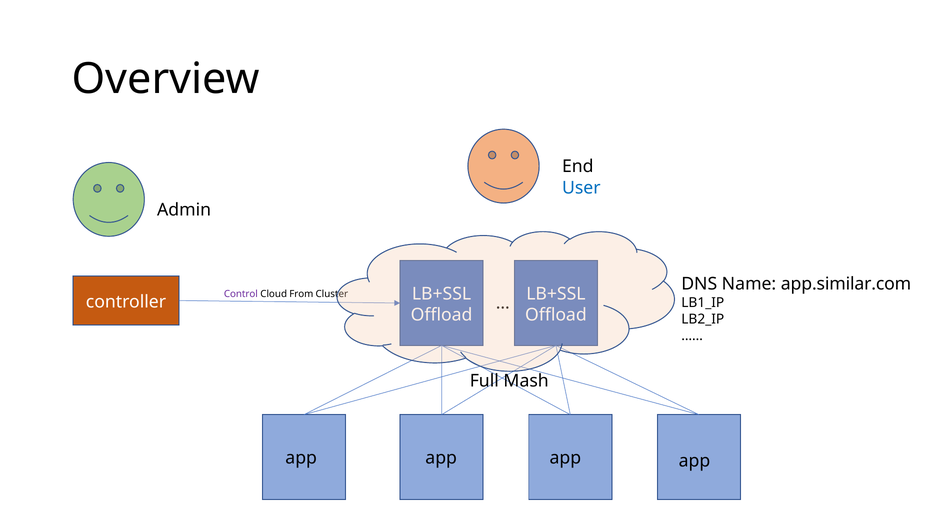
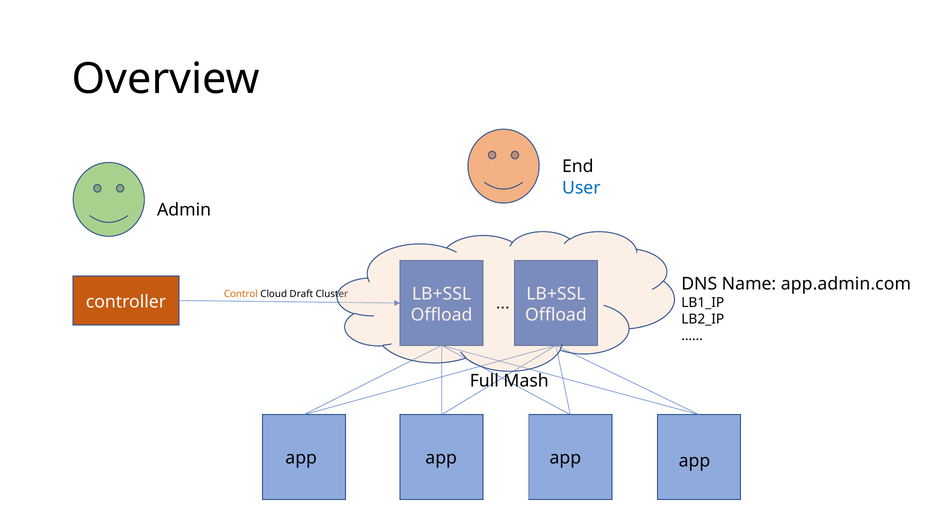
app.similar.com: app.similar.com -> app.admin.com (846, 284)
Control colour: purple -> orange (241, 294)
From: From -> Draft (301, 294)
